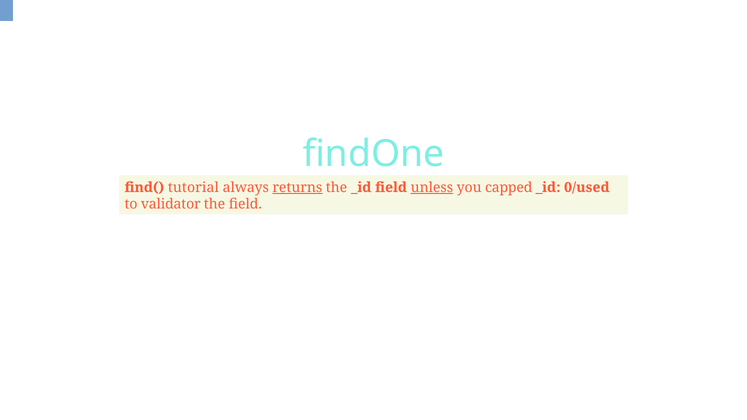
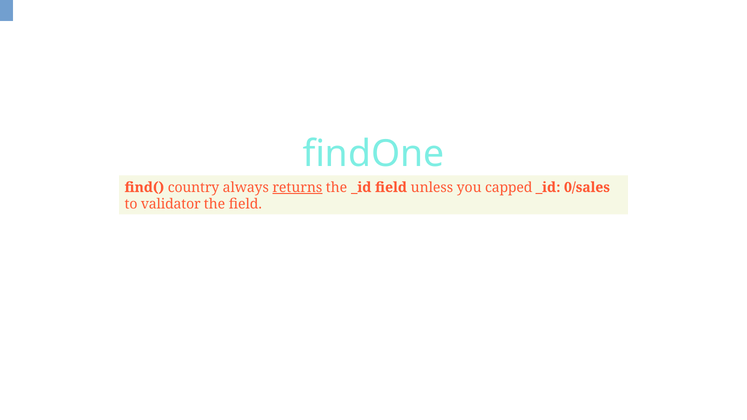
tutorial: tutorial -> country (194, 187)
unless underline: present -> none (432, 187)
0/used: 0/used -> 0/sales (587, 187)
